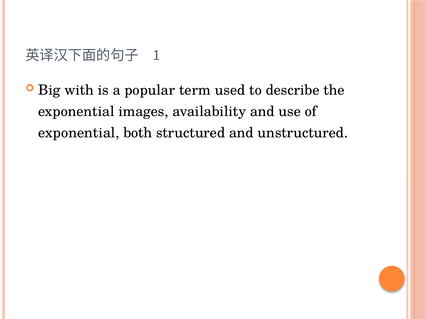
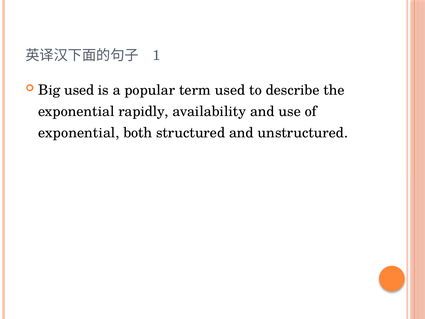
Big with: with -> used (79, 90)
images: images -> rapidly (143, 111)
